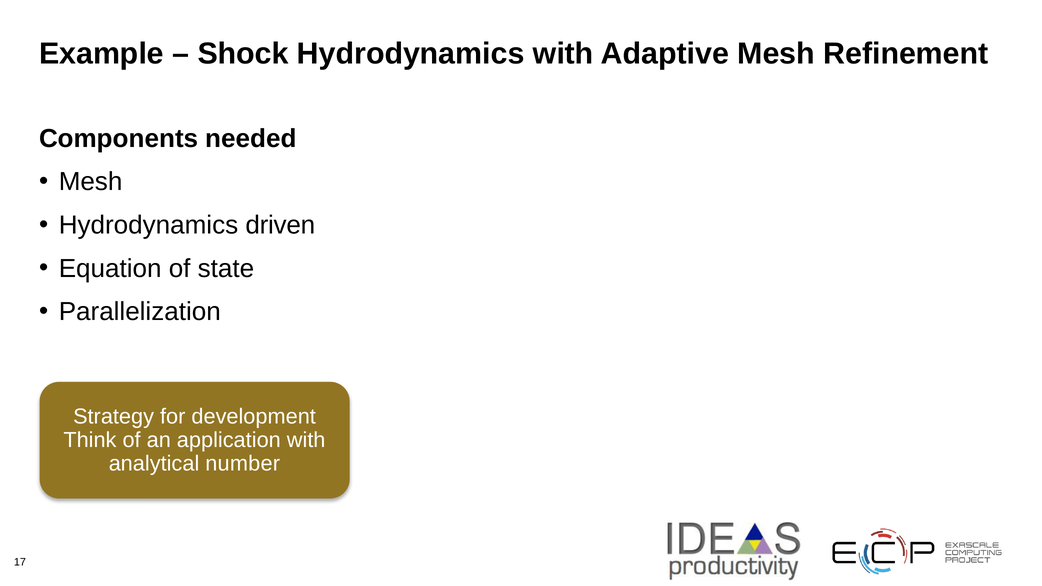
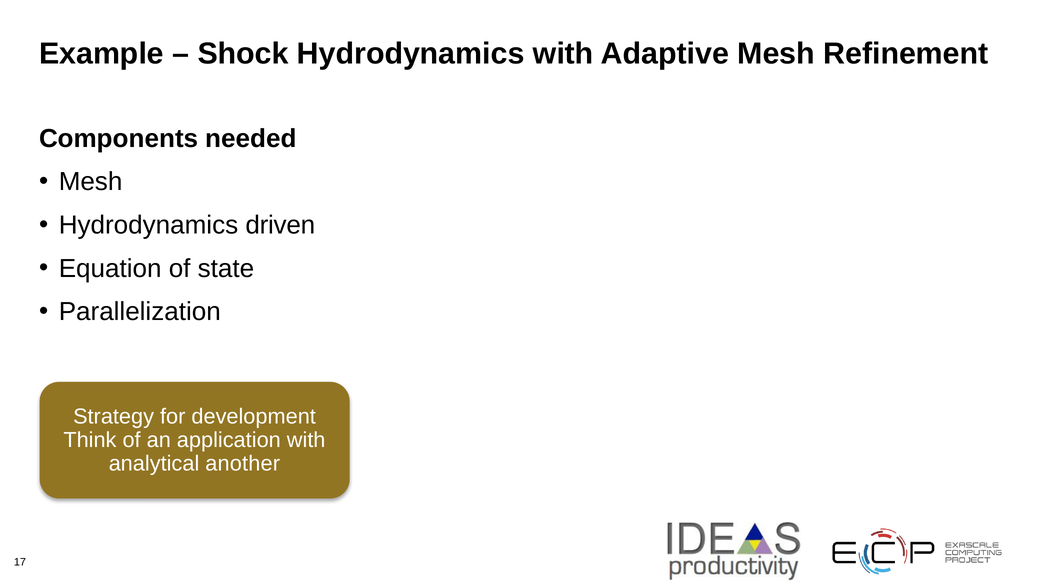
number: number -> another (243, 464)
